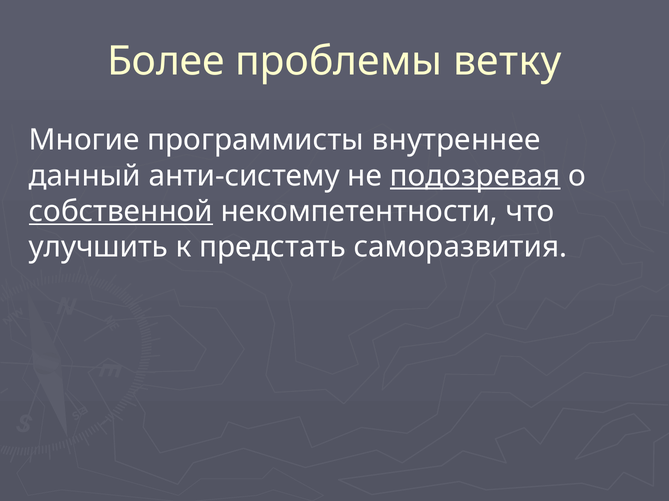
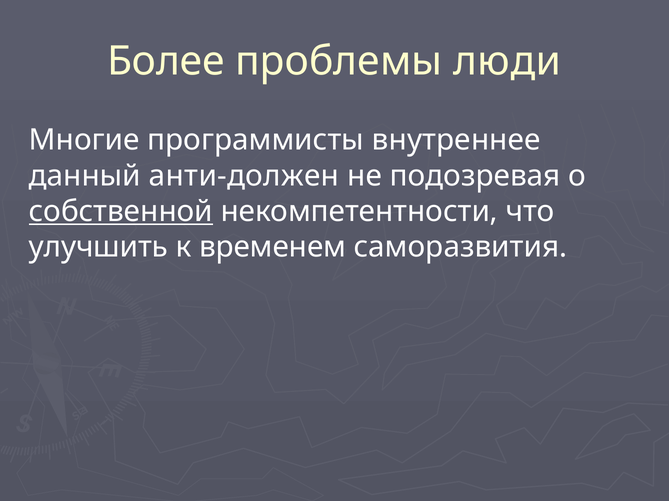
ветку: ветку -> люди (507, 61)
анти-систему: анти-систему -> анти-должен (244, 176)
подозревая underline: present -> none (475, 176)
предстать: предстать -> временем (273, 247)
